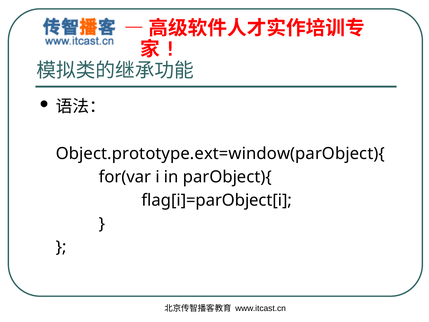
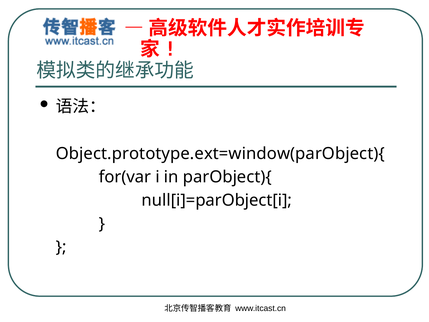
flag[i]=parObject[i: flag[i]=parObject[i -> null[i]=parObject[i (217, 200)
